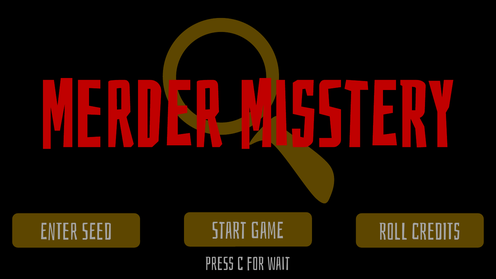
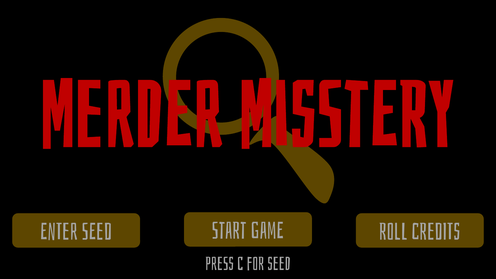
for wait: wait -> seed (279, 264)
